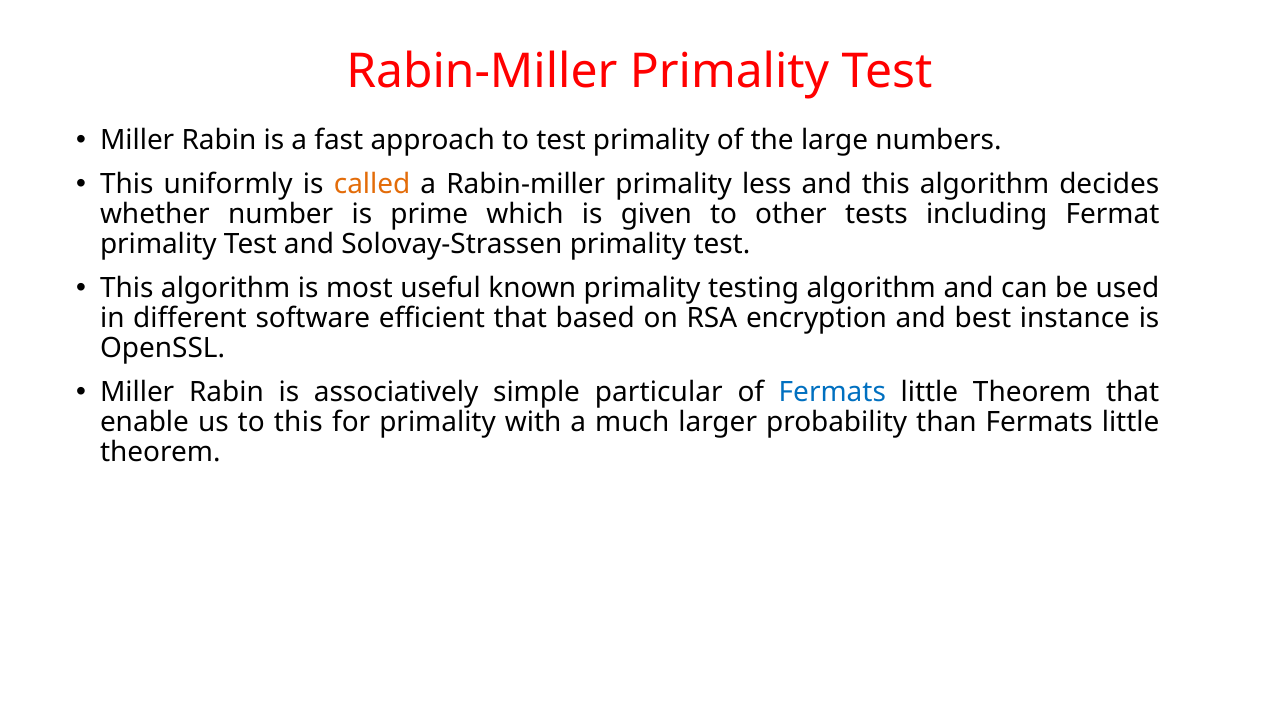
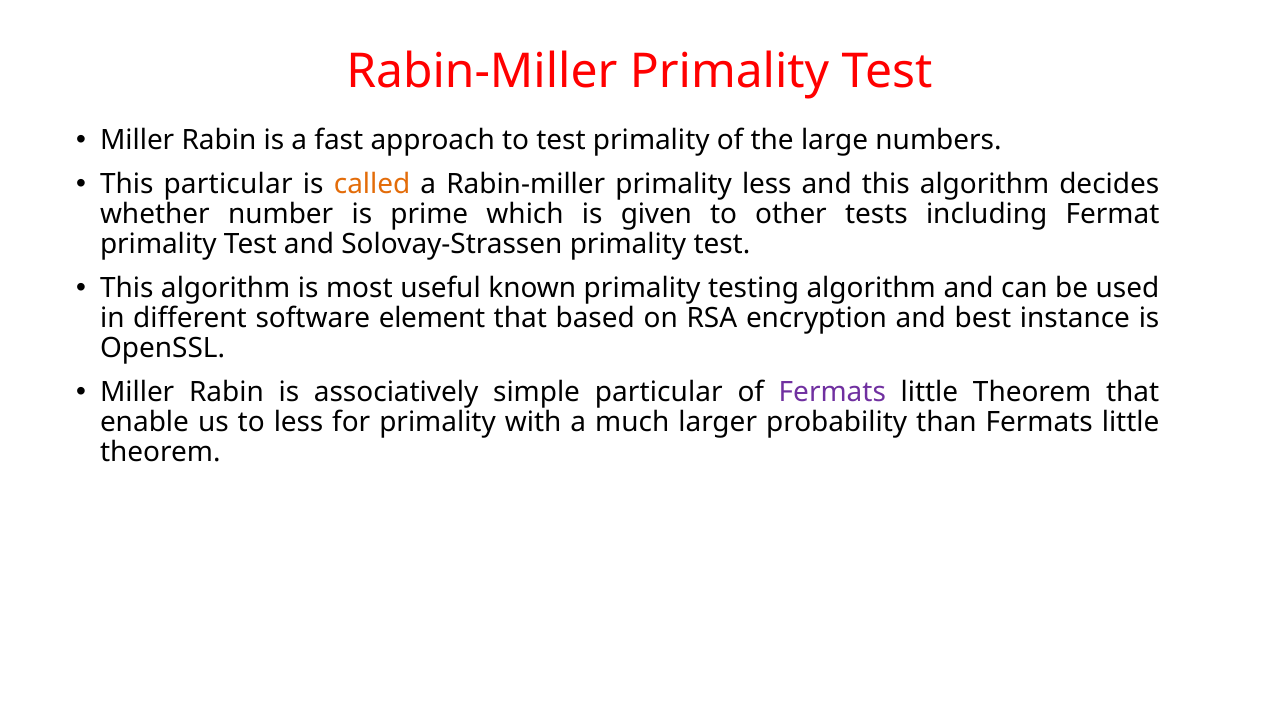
This uniformly: uniformly -> particular (228, 184)
efficient: efficient -> element (432, 318)
Fermats colour: blue -> purple (832, 392)
to this: this -> less (299, 422)
